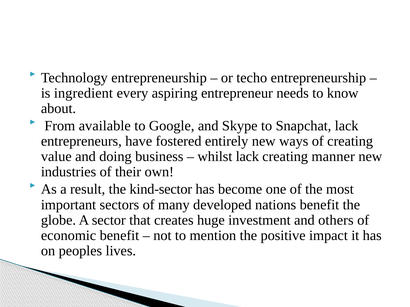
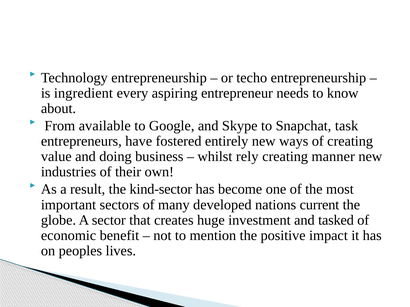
Snapchat lack: lack -> task (347, 126)
whilst lack: lack -> rely (247, 157)
nations benefit: benefit -> current (319, 205)
others: others -> tasked (336, 220)
